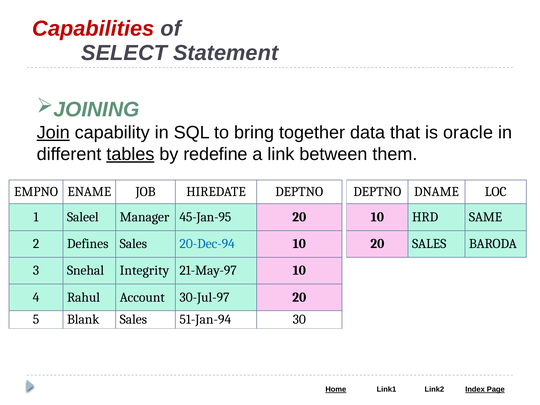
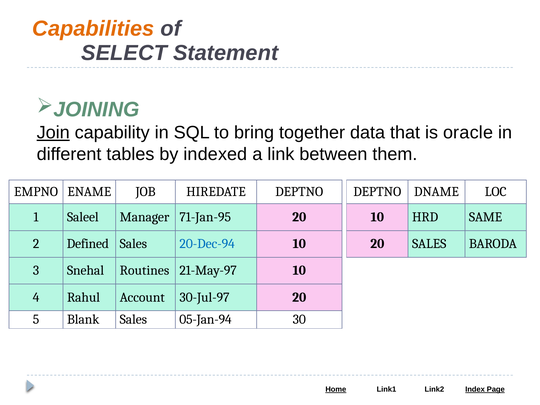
Capabilities colour: red -> orange (93, 29)
tables underline: present -> none (130, 154)
redefine: redefine -> indexed (215, 154)
45-Jan-95: 45-Jan-95 -> 71-Jan-95 (205, 217)
Defines: Defines -> Defined (88, 244)
Integrity: Integrity -> Routines (144, 271)
51-Jan-94: 51-Jan-94 -> 05-Jan-94 (205, 320)
